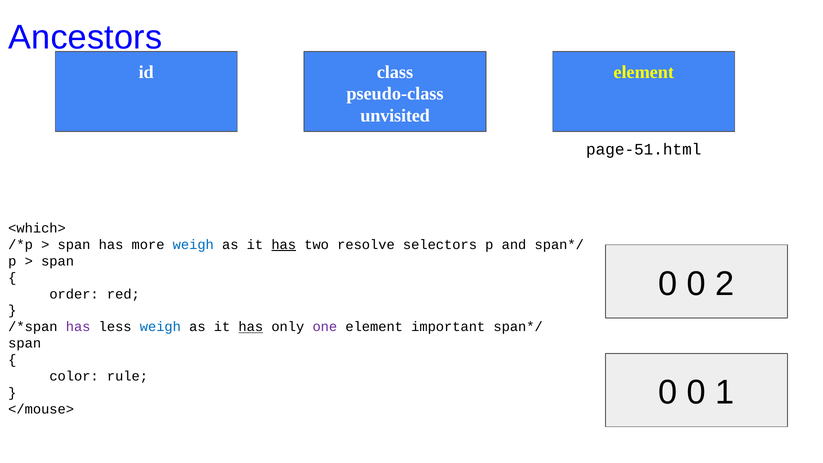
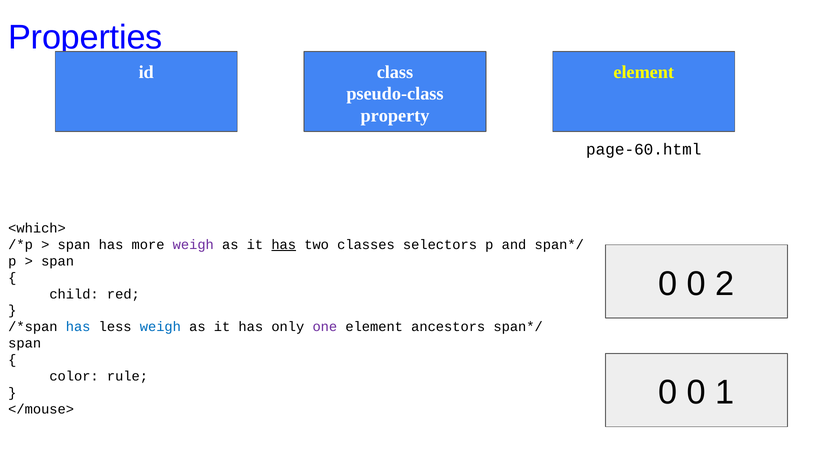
Ancestors: Ancestors -> Properties (85, 37)
unvisited: unvisited -> property (395, 116)
page-51.html: page-51.html -> page-60.html (644, 149)
weigh colour: blue -> purple (193, 245)
resolve: resolve -> classes (366, 245)
order: order -> child (74, 294)
has colour: purple -> blue (78, 327)
has underline: present -> none (251, 327)
important: important -> ancestors (448, 327)
